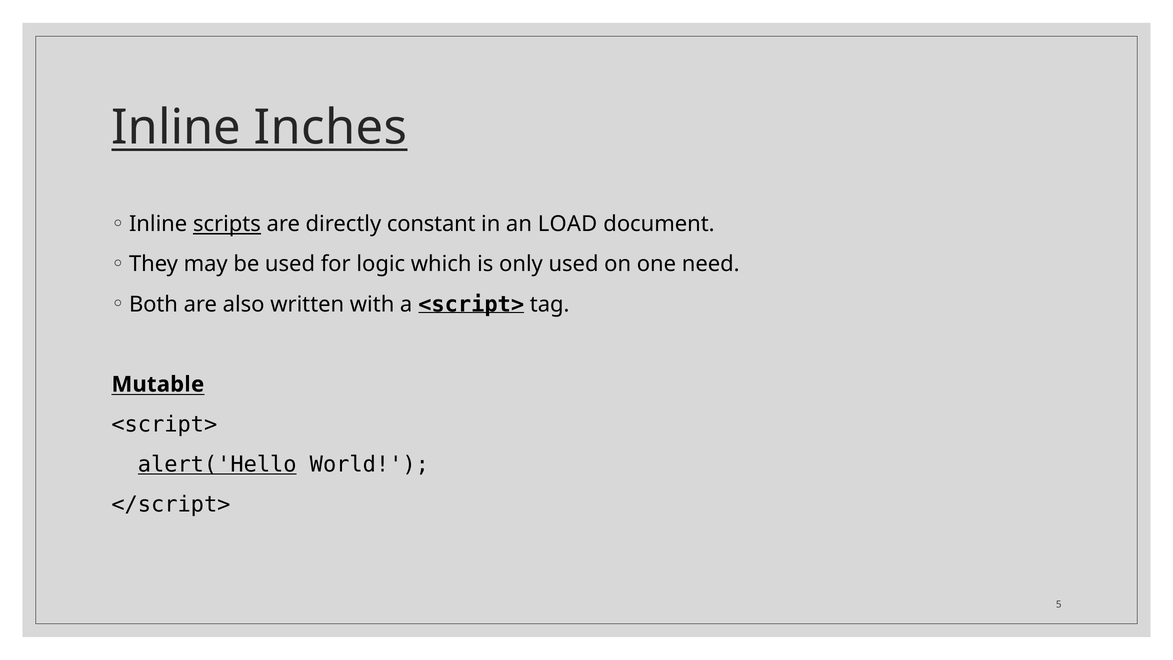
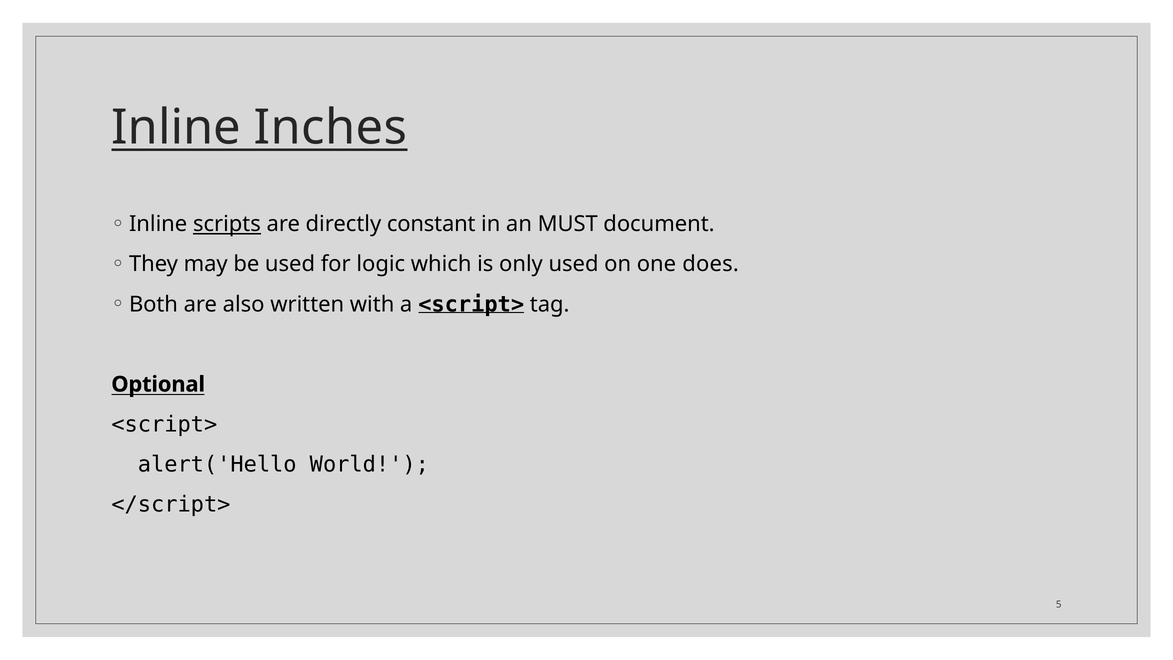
LOAD: LOAD -> MUST (568, 224)
need: need -> does (711, 264)
Mutable: Mutable -> Optional (158, 384)
alert('Hello underline: present -> none (217, 464)
